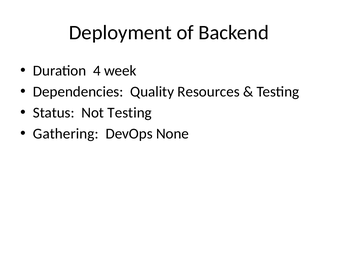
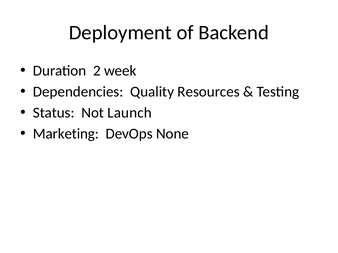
4: 4 -> 2 (97, 71)
Not Testing: Testing -> Launch (130, 113)
Gathering: Gathering -> Marketing (66, 134)
